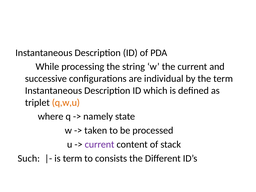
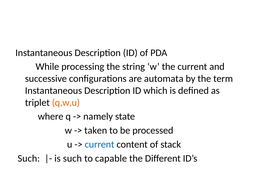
individual: individual -> automata (164, 79)
current colour: purple -> blue (100, 144)
is term: term -> such (72, 158)
consists: consists -> capable (111, 158)
